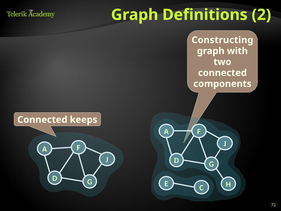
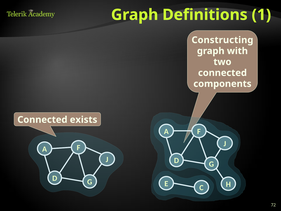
2: 2 -> 1 (261, 15)
Connected keeps: keeps -> exists (84, 120)
